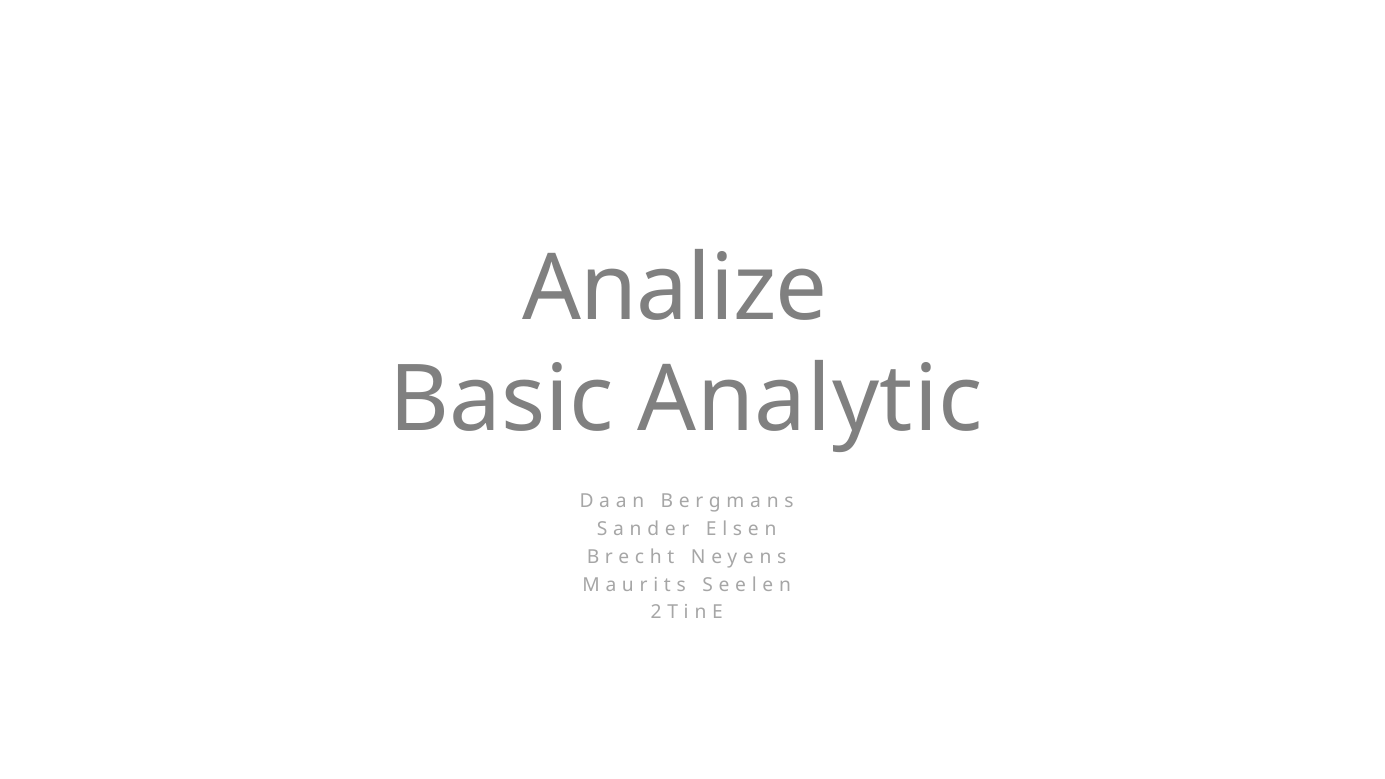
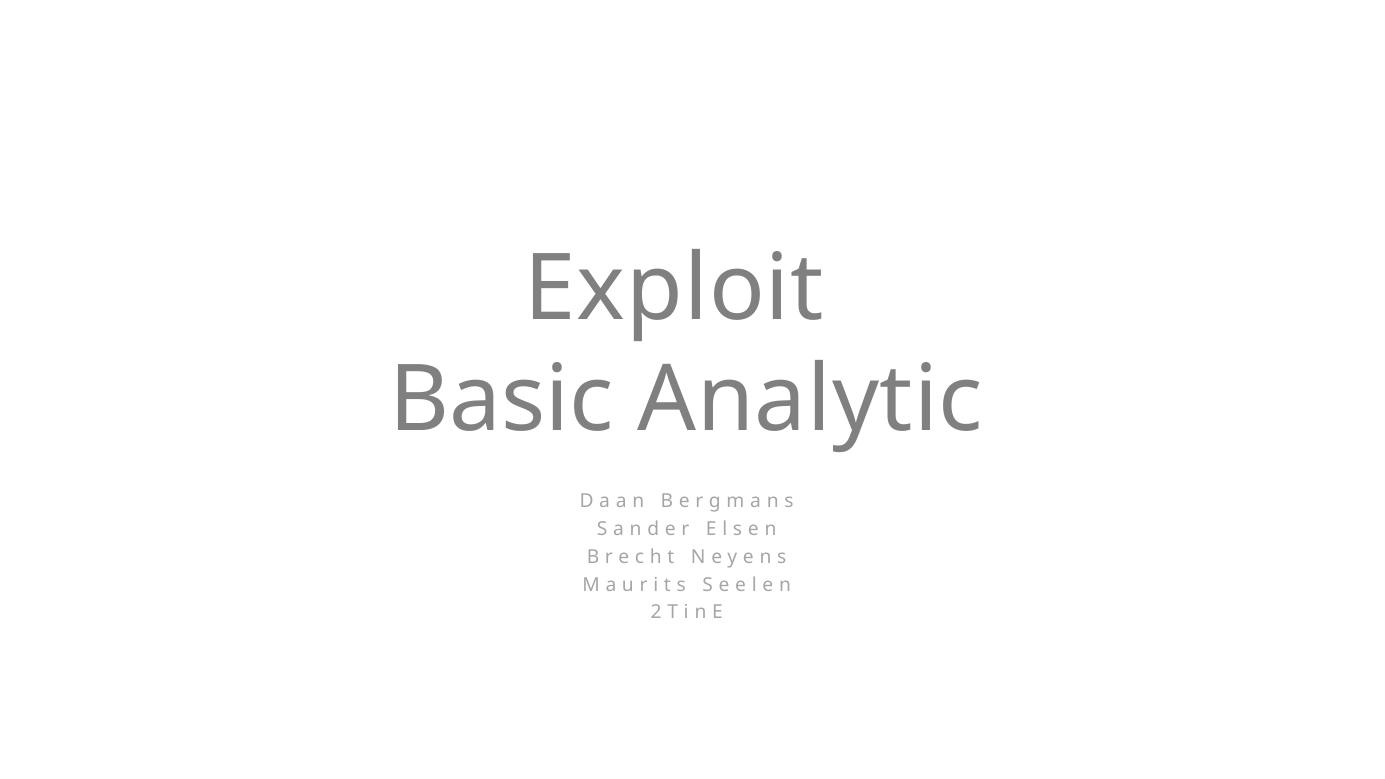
Analize: Analize -> Exploit (674, 289)
